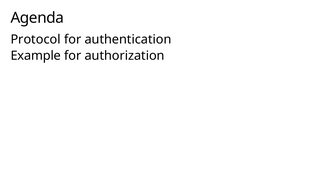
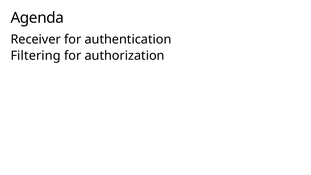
Protocol: Protocol -> Receiver (36, 39)
Example: Example -> Filtering (36, 56)
